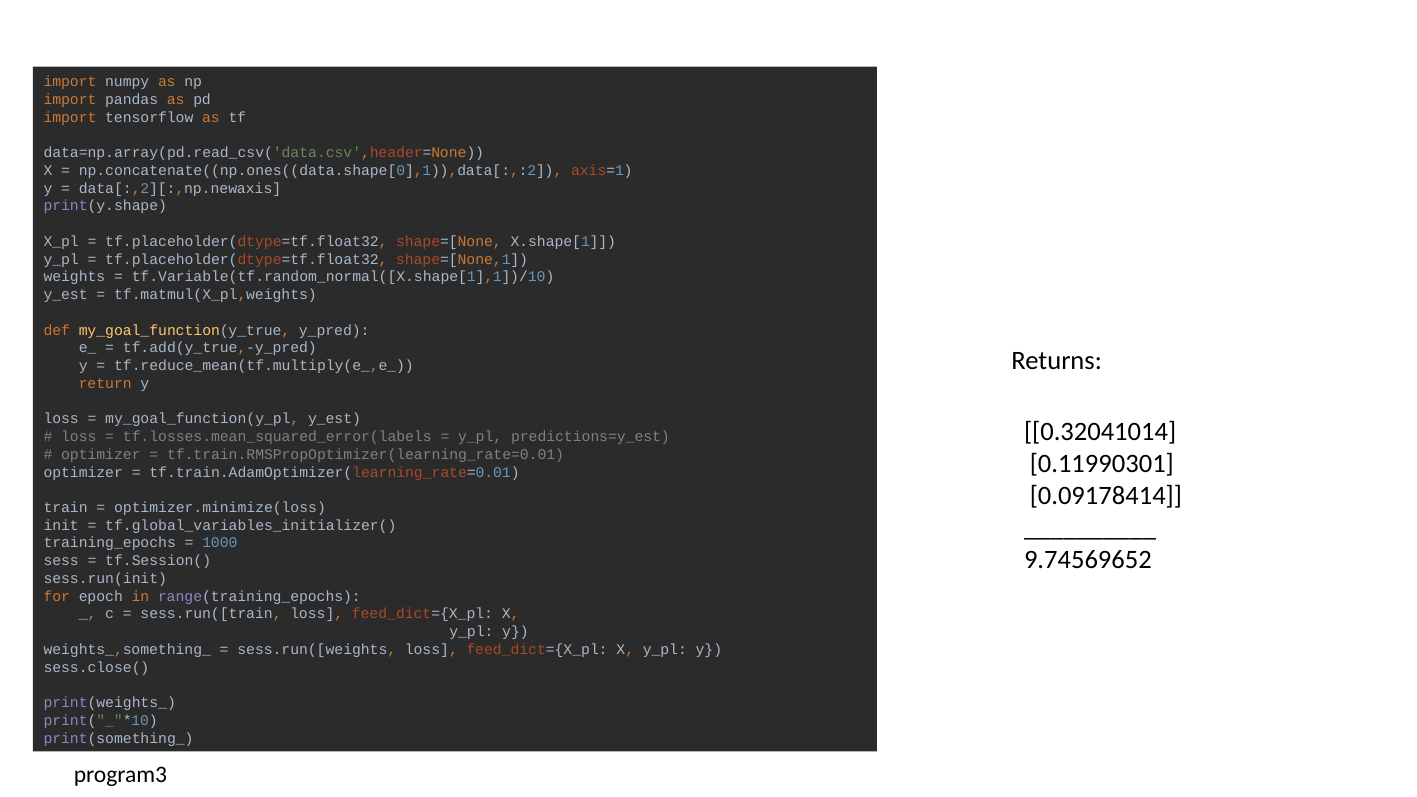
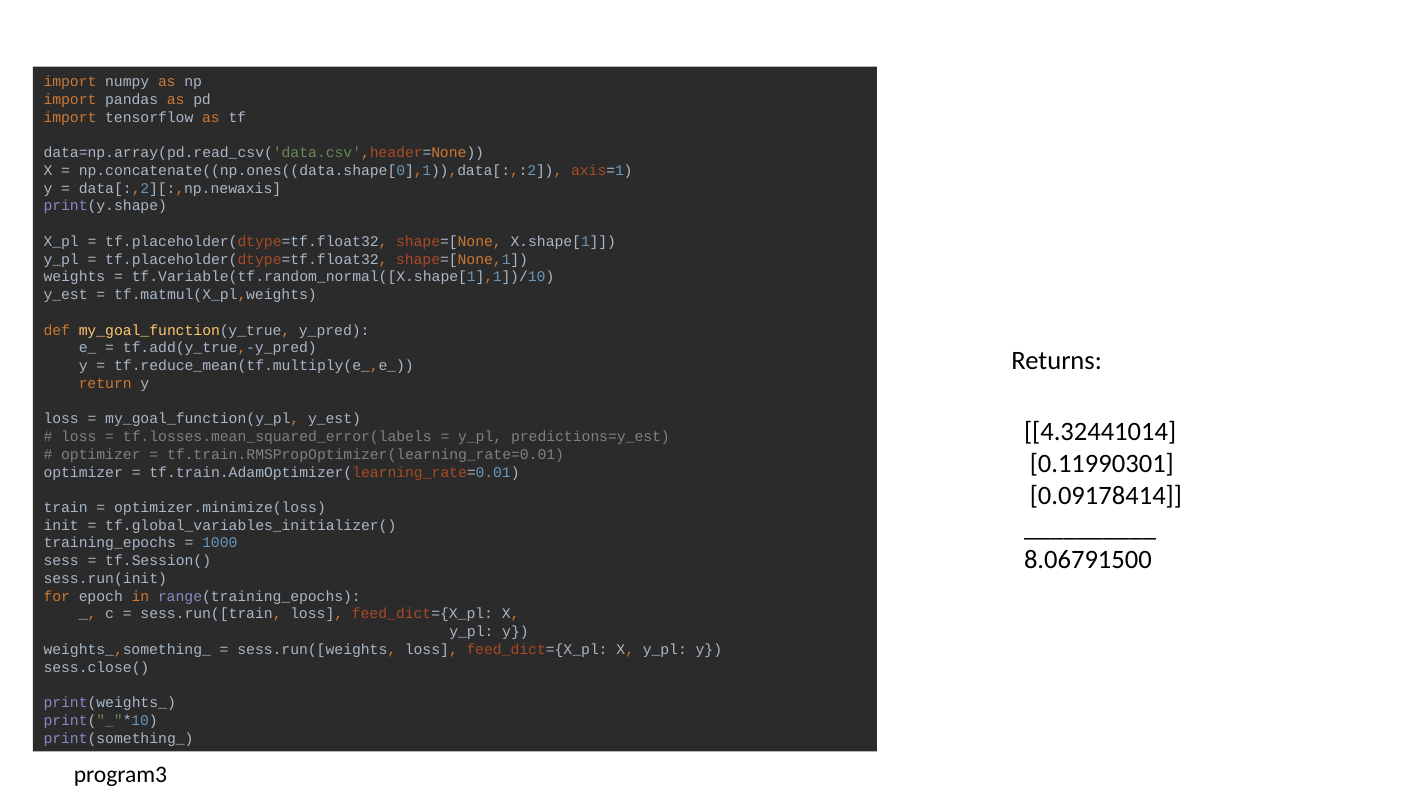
0.32041014: 0.32041014 -> 4.32441014 (1100, 432)
9.74569652: 9.74569652 -> 8.06791500 (1088, 560)
